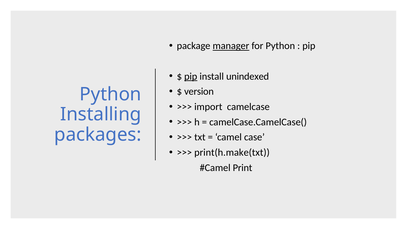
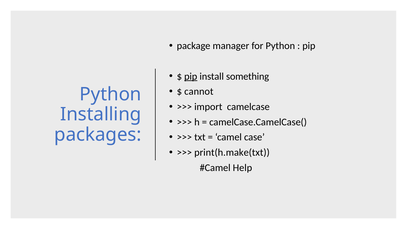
manager underline: present -> none (231, 46)
unindexed: unindexed -> something (248, 76)
version: version -> cannot (199, 92)
Print: Print -> Help (242, 168)
